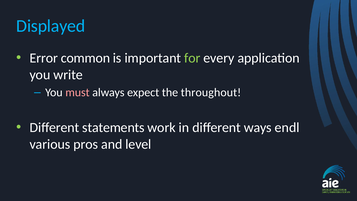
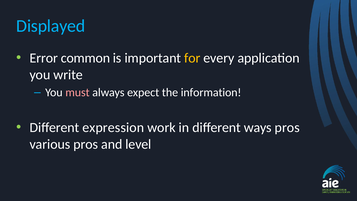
for colour: light green -> yellow (192, 58)
throughout: throughout -> information (211, 92)
statements: statements -> expression (113, 128)
ways endl: endl -> pros (287, 128)
